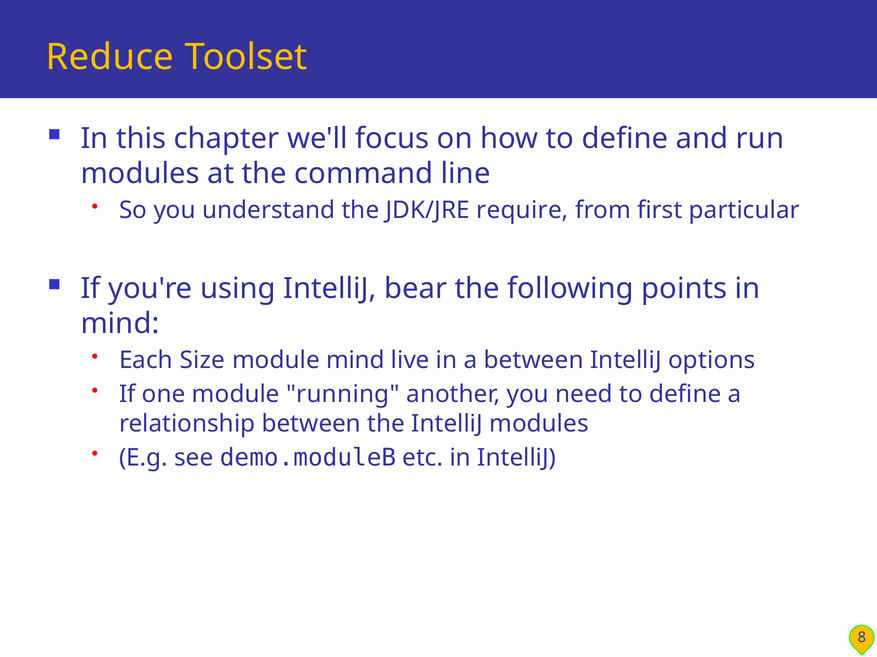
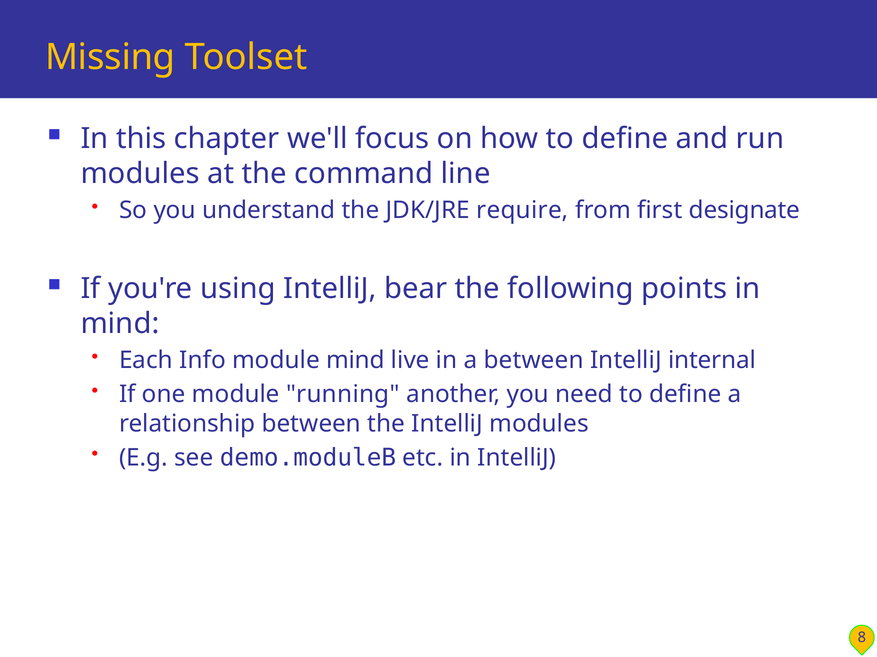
Reduce: Reduce -> Missing (110, 57)
particular: particular -> designate (745, 211)
Size: Size -> Info (203, 361)
options: options -> internal (712, 361)
